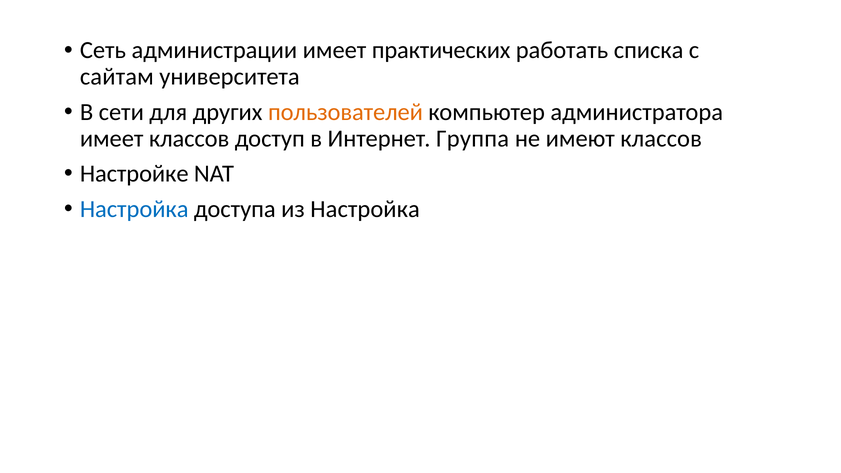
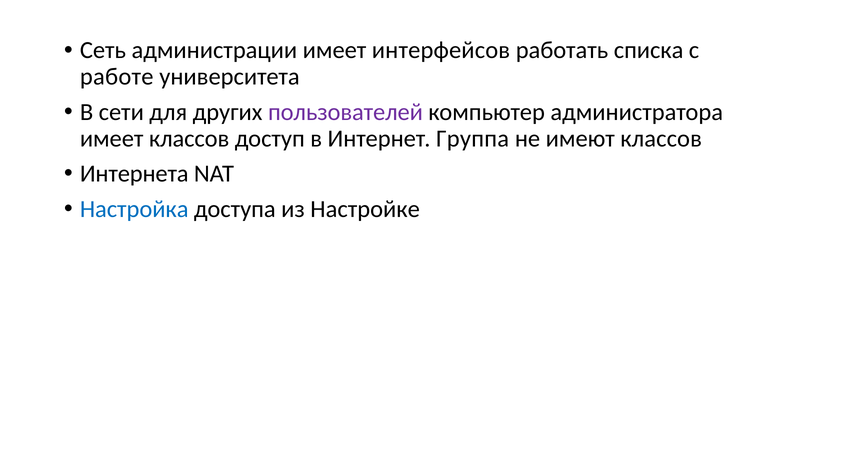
практических: практических -> интерфейсов (441, 50)
сайтам: сайтам -> работе (117, 77)
пользователей colour: orange -> purple (345, 112)
Настройке: Настройке -> Интернета (134, 174)
из Настройка: Настройка -> Настройке (365, 209)
